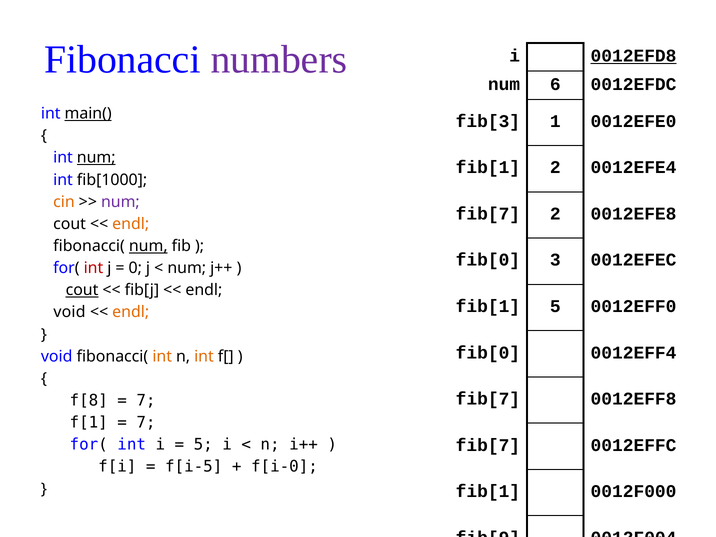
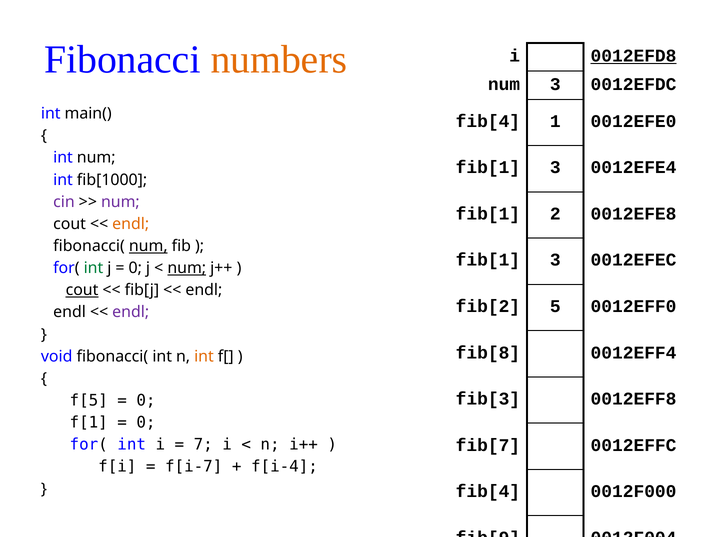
numbers colour: purple -> orange (279, 60)
num 6: 6 -> 3 (555, 84)
main( underline: present -> none (88, 114)
fib[3: fib[3 -> fib[4 (488, 121)
num underline: present -> none (96, 158)
2: 2 -> 3 (555, 168)
cin colour: orange -> purple (64, 202)
fib[7: fib[7 -> fib[1 (488, 214)
fib[0: fib[0 -> fib[1 (488, 260)
int colour: red -> green (93, 268)
num underline: none -> present (187, 268)
fib[1: fib[1 -> fib[2 (488, 306)
void: void -> endl (70, 312)
endl colour: orange -> purple (131, 312)
fib[0: fib[0 -> fib[8 (488, 353)
int colour: orange -> black (162, 356)
fib[7: fib[7 -> fib[3 (488, 399)
f[8: f[8 -> f[5 (89, 401)
7: 7 -> 0 (146, 401)
7: 7 -> 0 (146, 423)
5: 5 -> 7 (203, 445)
f[i-5: f[i-5 -> f[i-7 (194, 467)
f[i-0: f[i-0 -> f[i-4 (284, 467)
fib[1: fib[1 -> fib[4 (488, 491)
